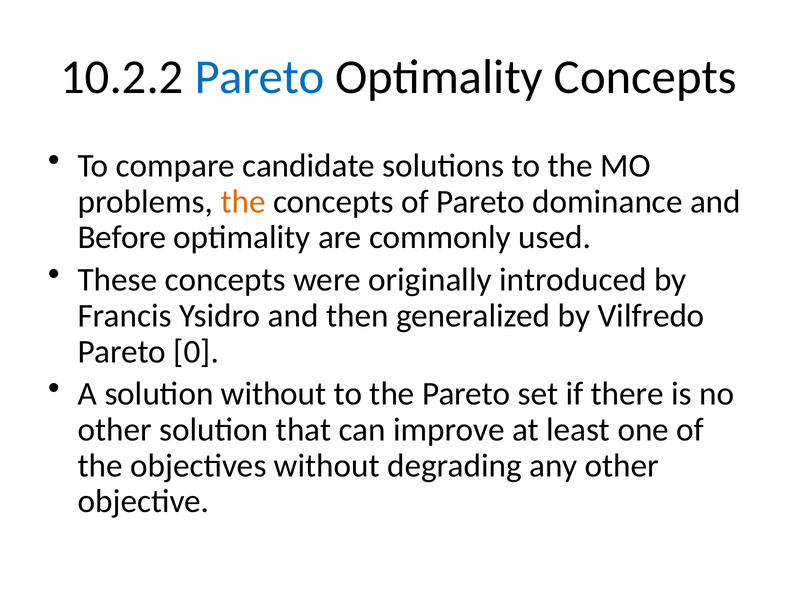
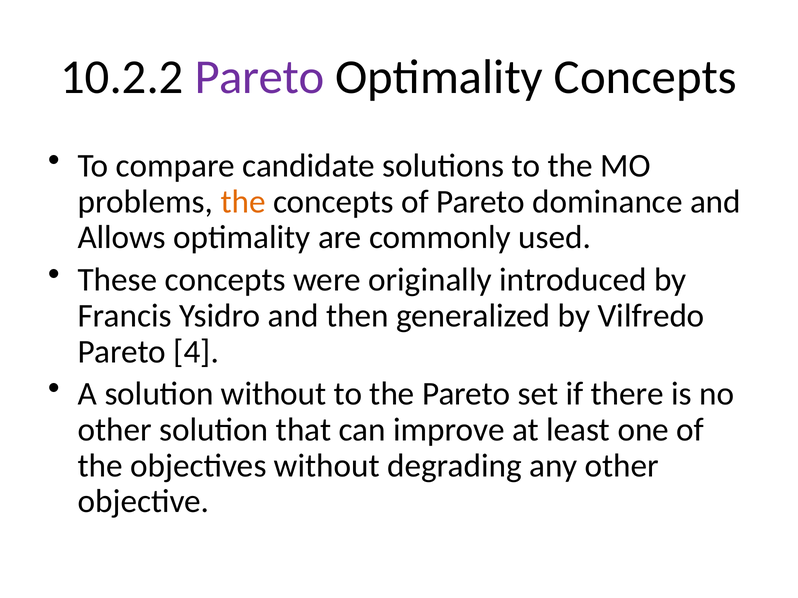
Pareto colour: blue -> purple (260, 77)
Before: Before -> Allows (122, 238)
0: 0 -> 4 (196, 352)
